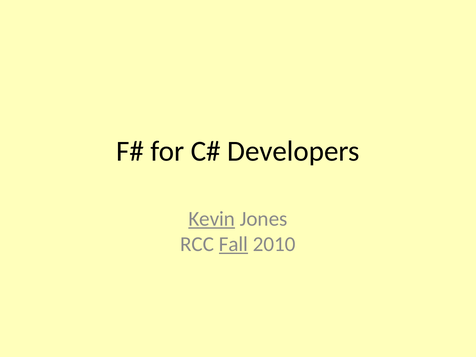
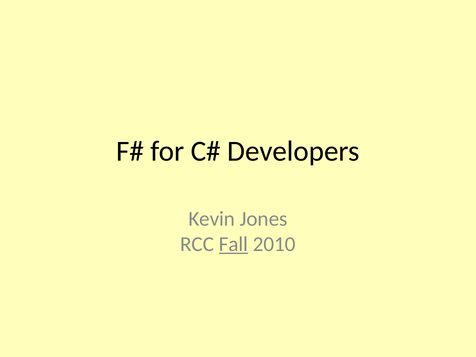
Kevin underline: present -> none (212, 219)
